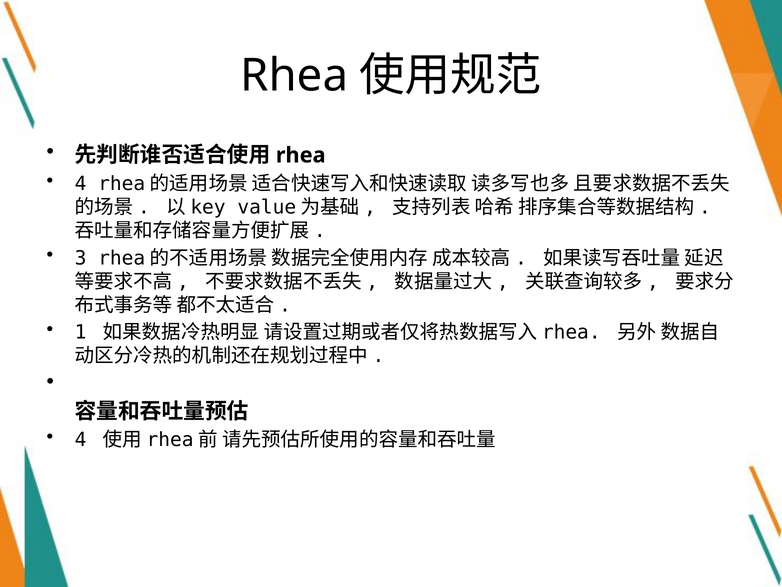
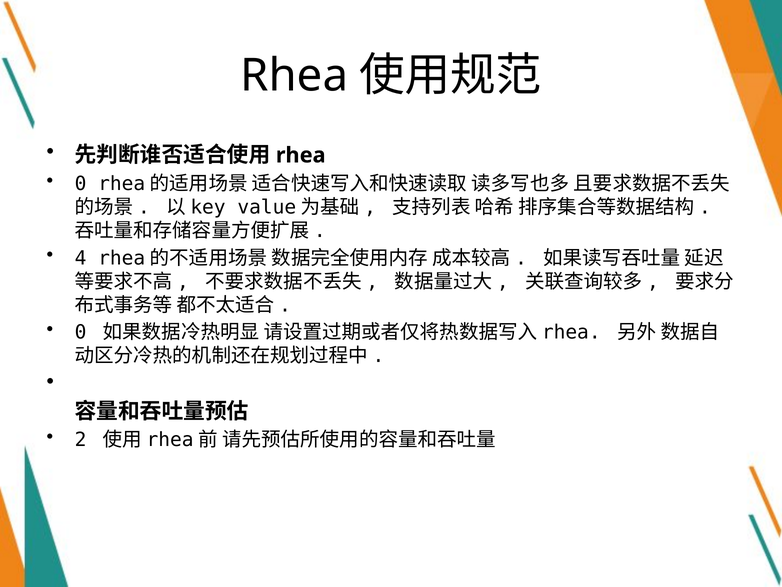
4: 4 -> 0 (81, 184)
3: 3 -> 4 (81, 258)
1: 1 -> 0 (81, 332)
4: 4 -> 2 (81, 440)
